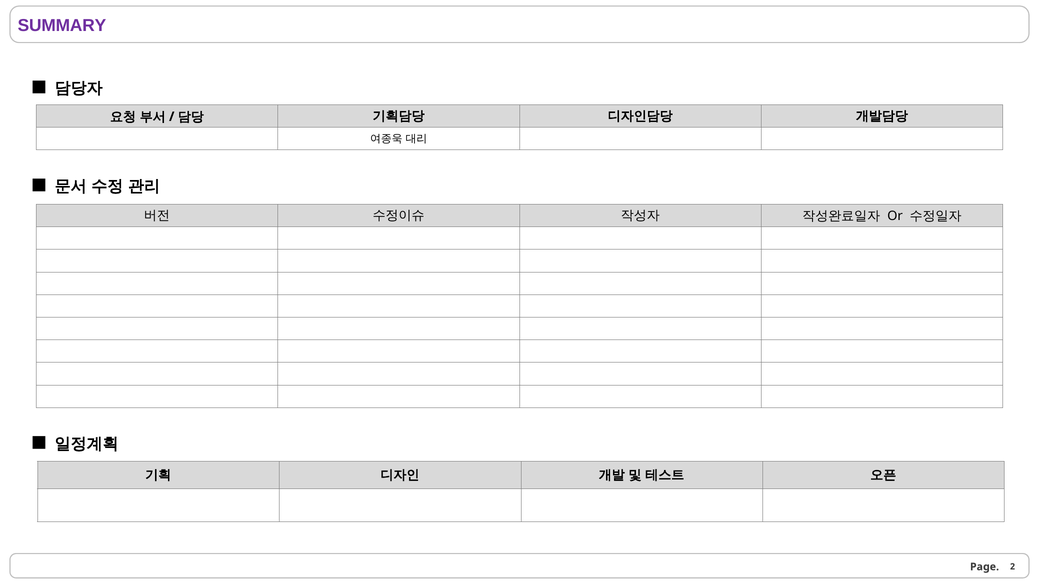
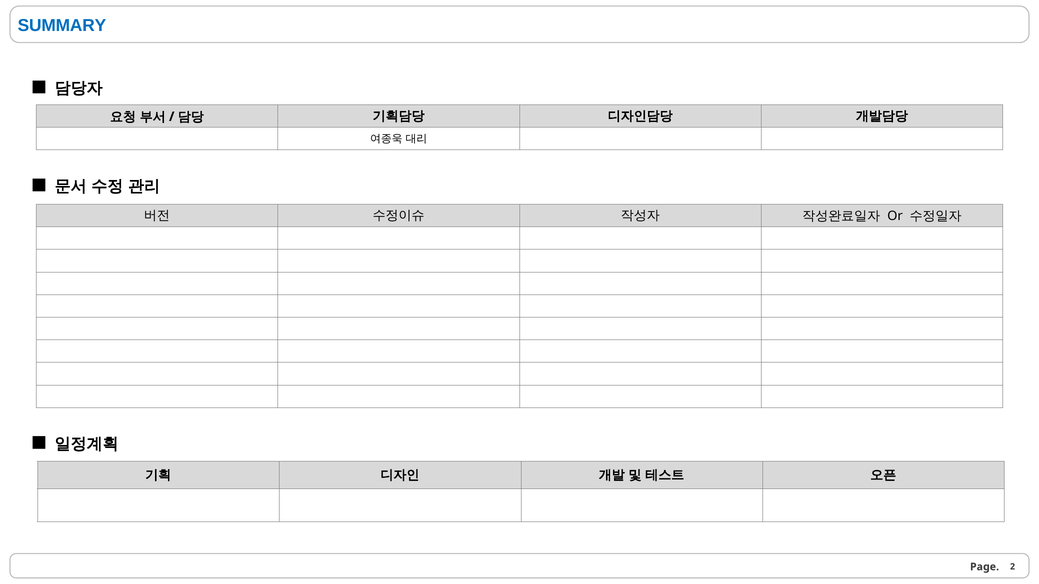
SUMMARY colour: purple -> blue (62, 25)
